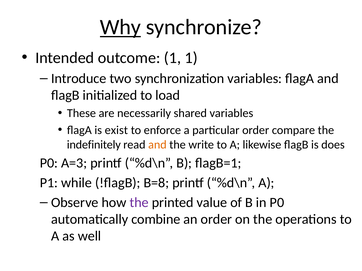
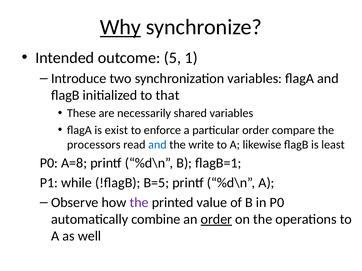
outcome 1: 1 -> 5 (173, 58)
load: load -> that (168, 95)
indefinitely: indefinitely -> processors (94, 145)
and colour: orange -> blue (157, 145)
does: does -> least (333, 145)
A=3: A=3 -> A=8 (74, 163)
B=8: B=8 -> B=5 (156, 183)
order underline: none -> present (216, 220)
